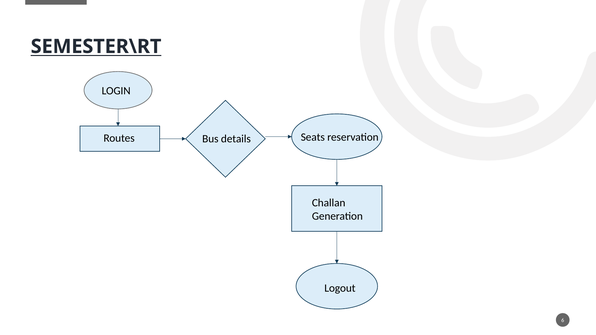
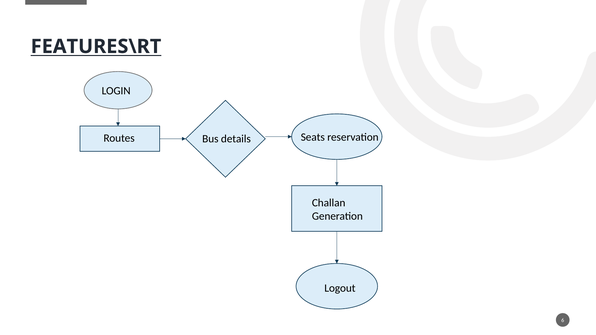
SEMESTER\RT: SEMESTER\RT -> FEATURES\RT (96, 47)
